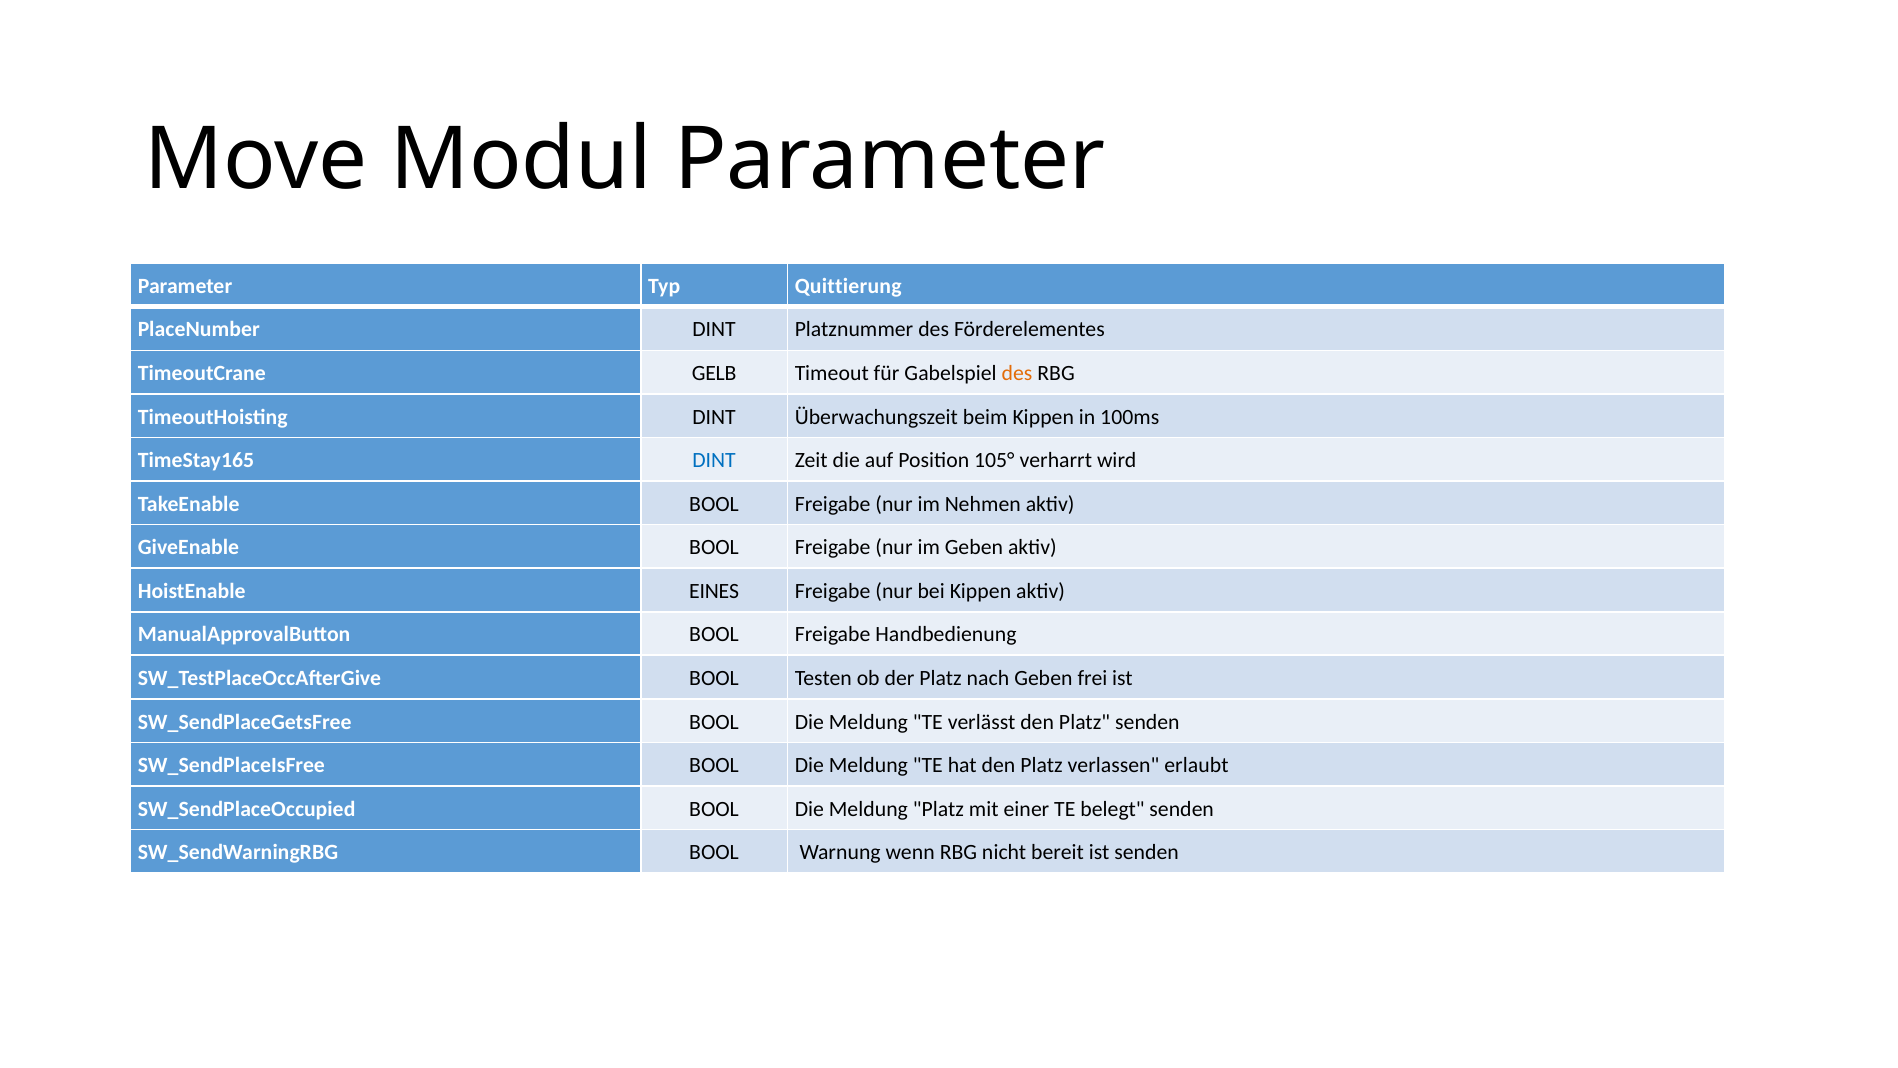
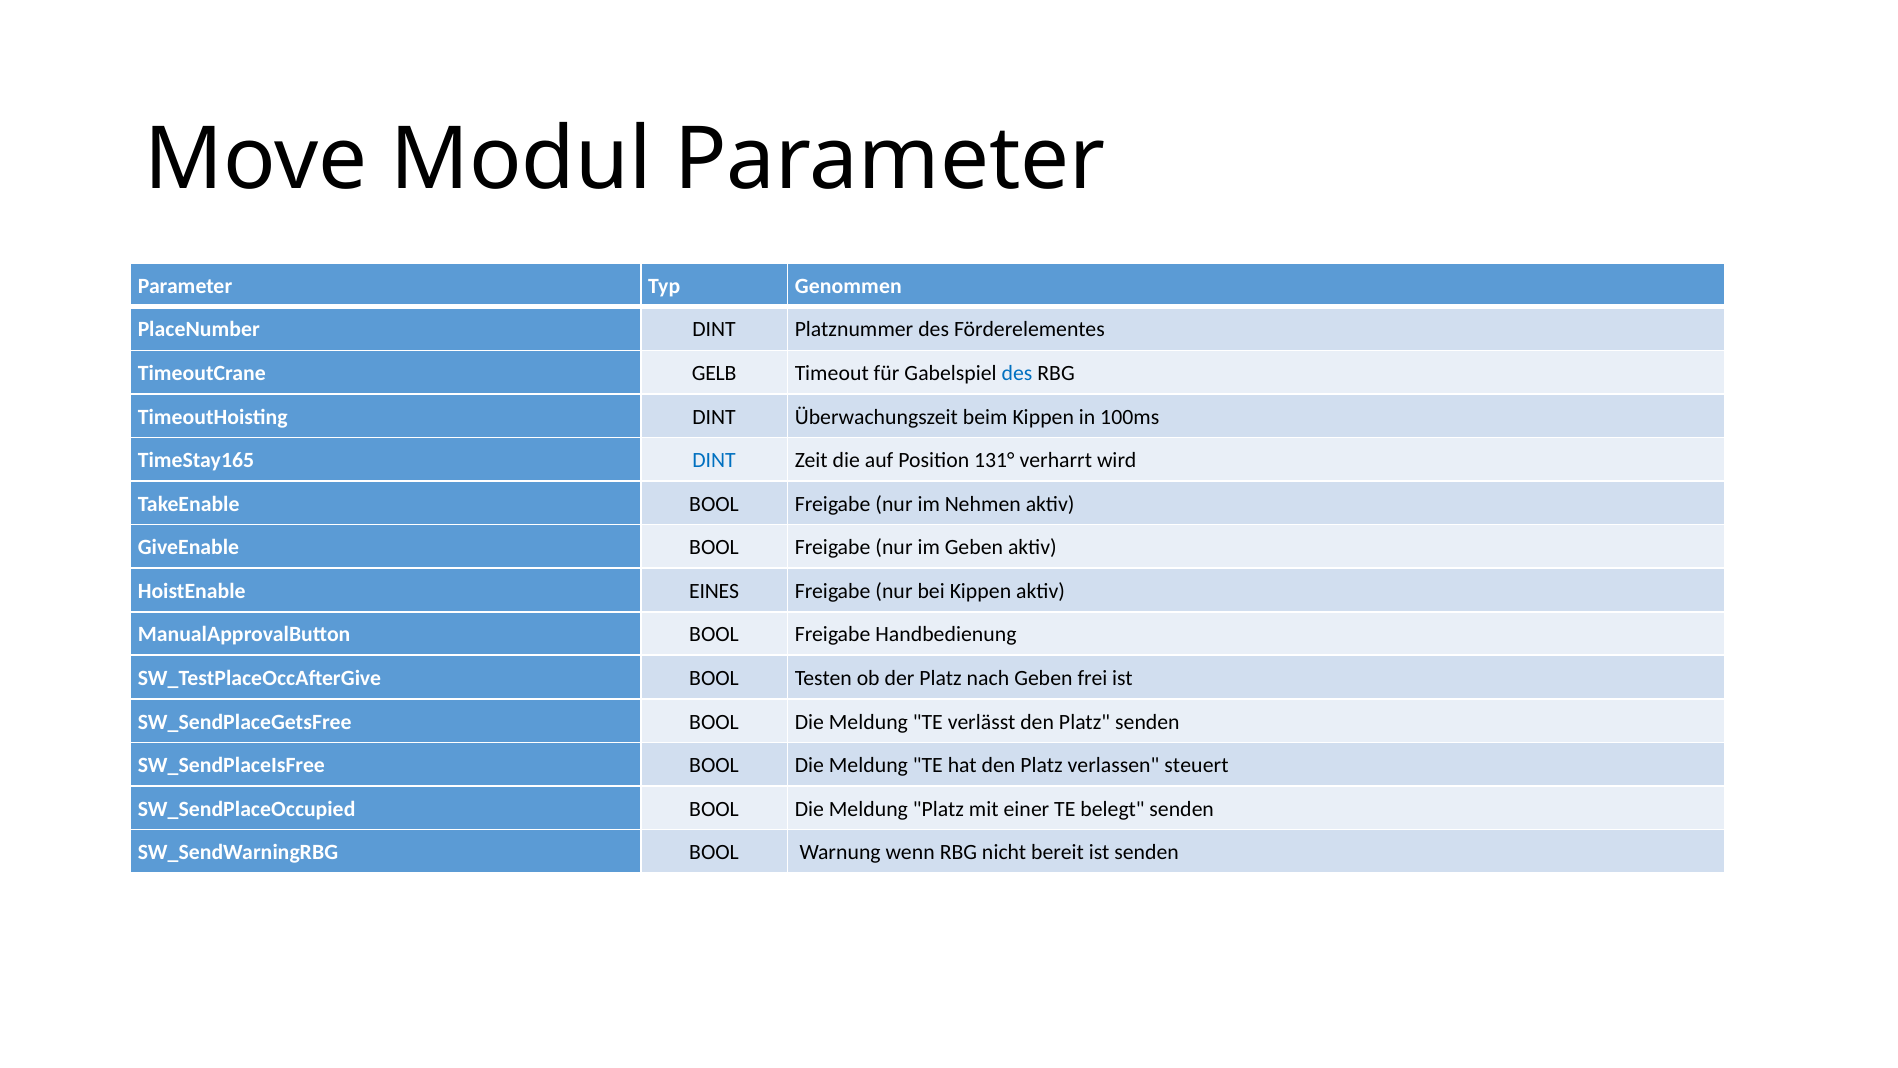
Quittierung: Quittierung -> Genommen (848, 286)
des colour: orange -> blue (1017, 373)
105°: 105° -> 131° (994, 460)
erlaubt: erlaubt -> steuert (1196, 765)
